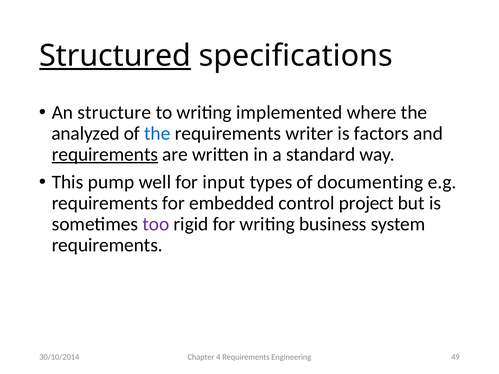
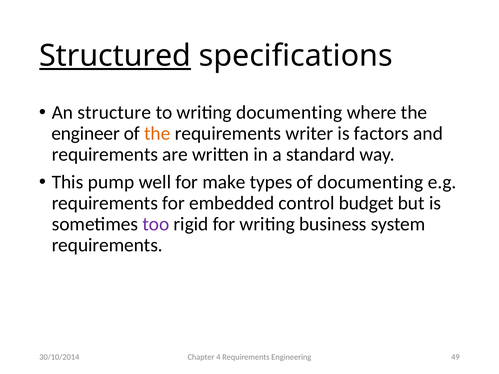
writing implemented: implemented -> documenting (289, 112)
analyzed: analyzed -> engineer (86, 133)
the colour: blue -> orange (157, 133)
requirements underline: present -> none (105, 154)
input: input -> make (224, 182)
project: project -> budget (366, 203)
